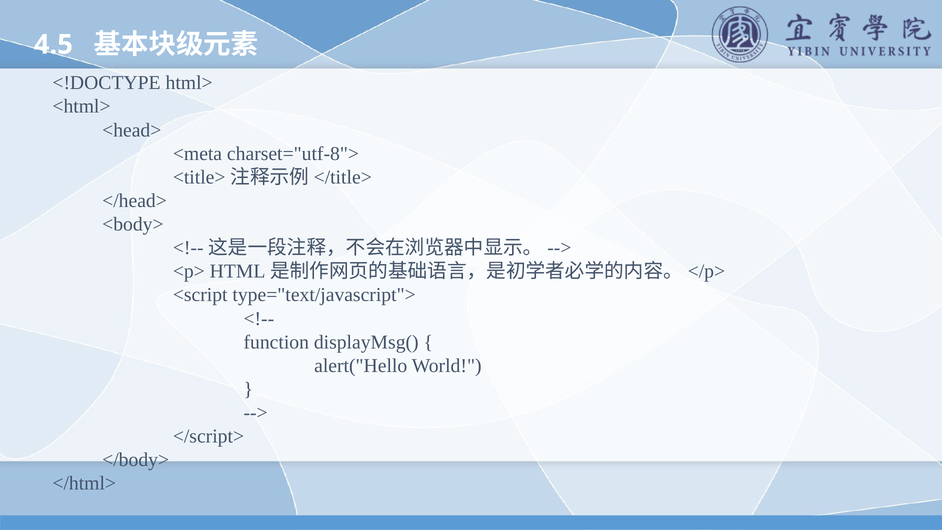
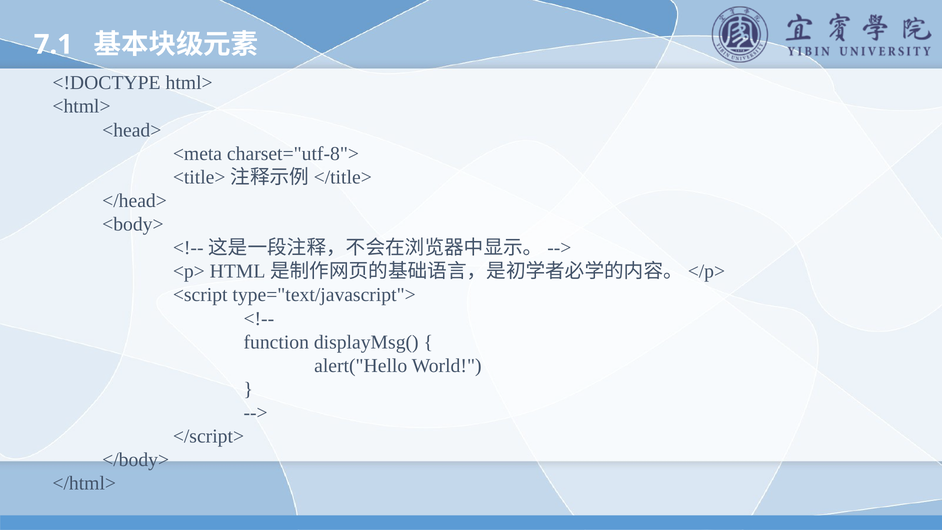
4.5: 4.5 -> 7.1 (53, 45)
